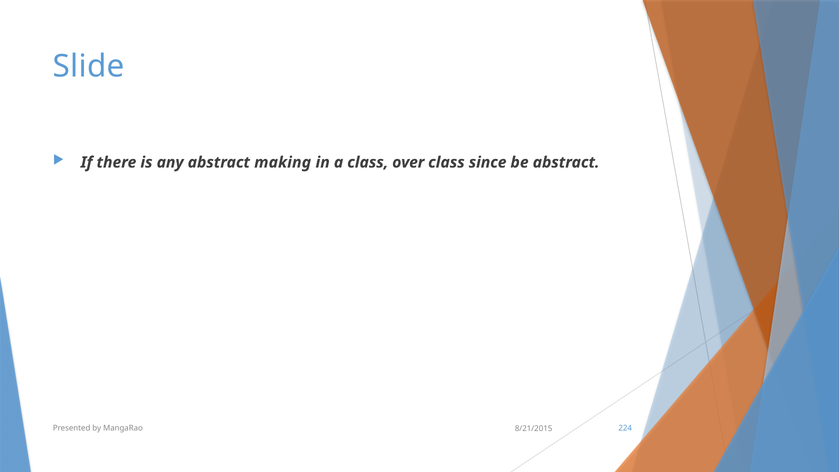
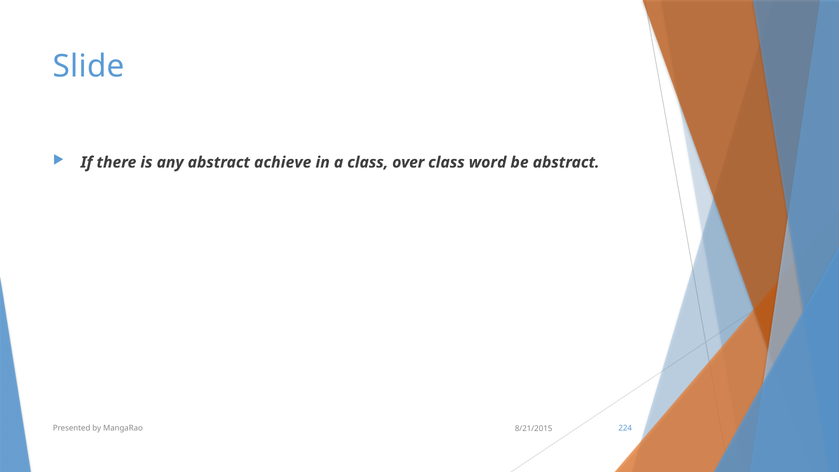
making: making -> achieve (283, 162)
since: since -> word (488, 162)
